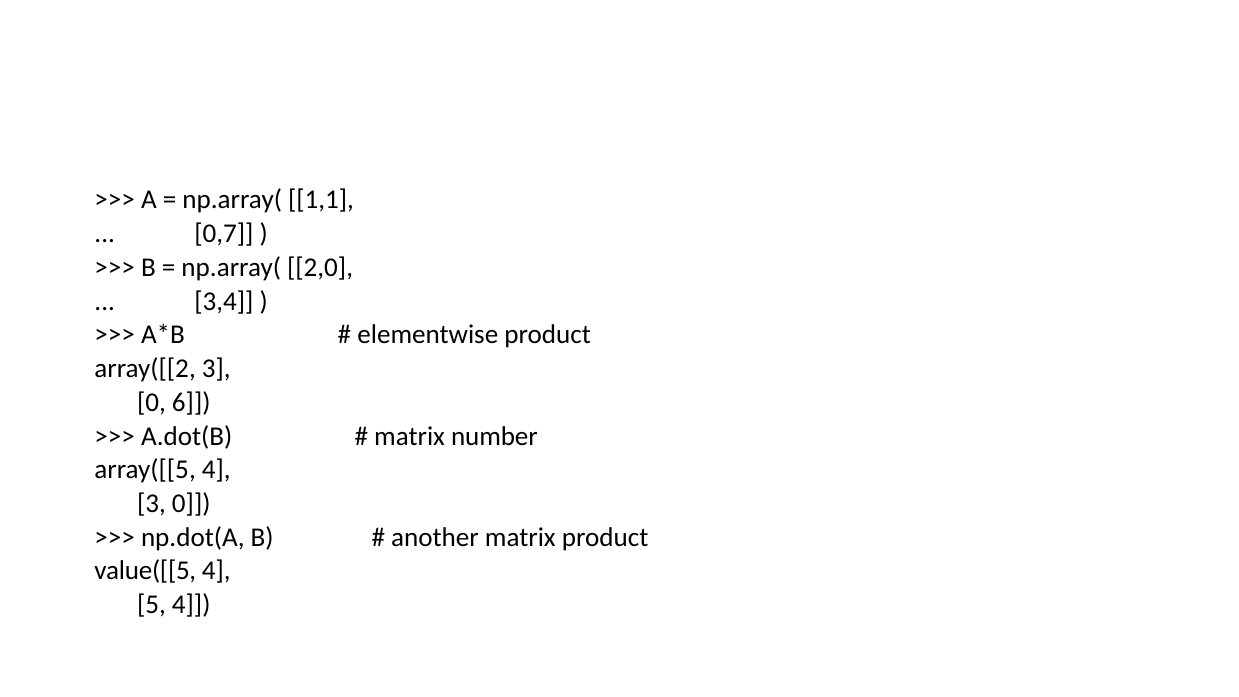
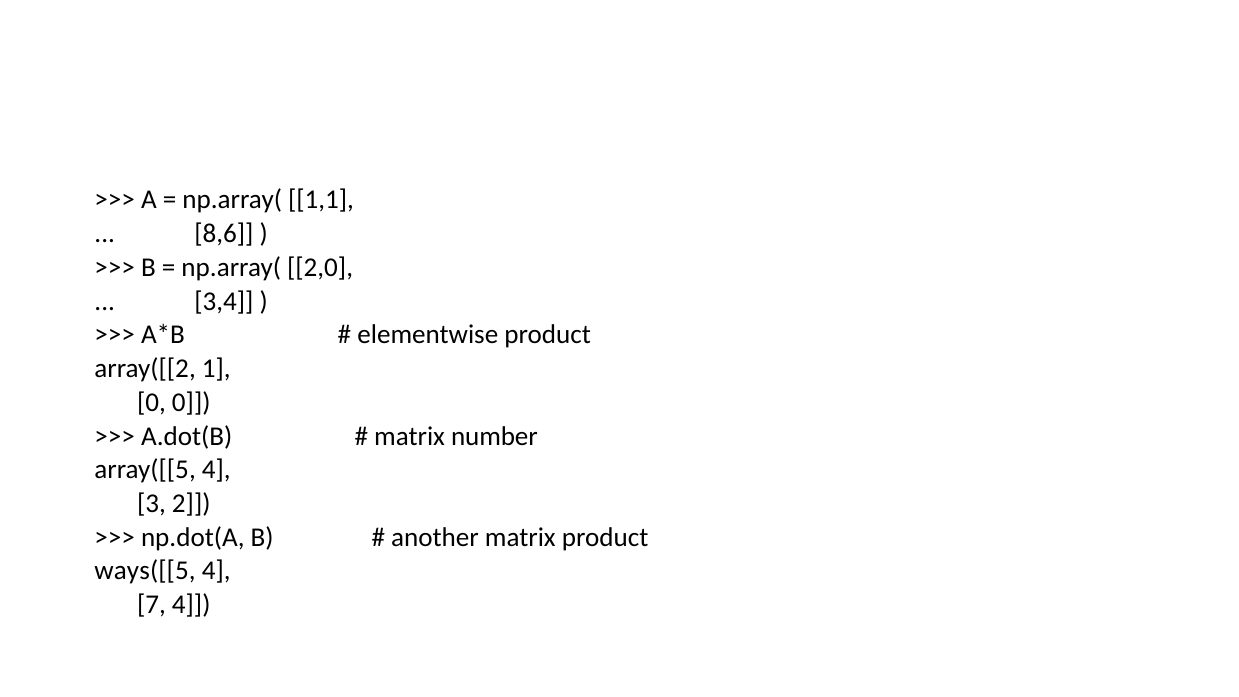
0,7: 0,7 -> 8,6 (224, 234)
array([[2 3: 3 -> 1 (216, 369)
0 6: 6 -> 0 (191, 402)
0: 0 -> 2 (191, 504)
value([[5: value([[5 -> ways([[5 (145, 571)
5: 5 -> 7 (152, 605)
